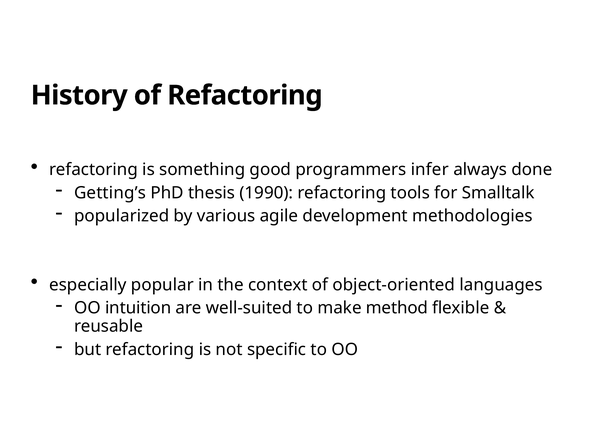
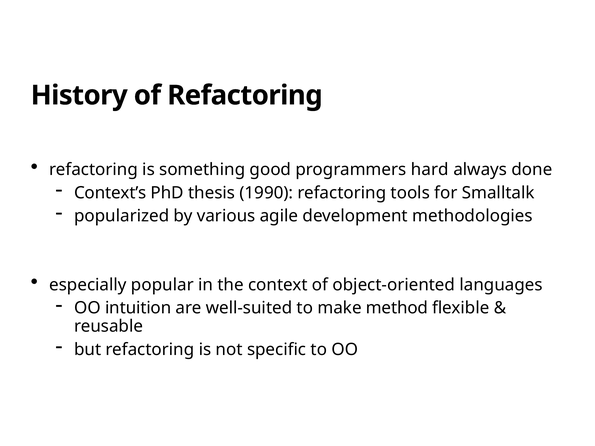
infer: infer -> hard (430, 170)
Getting’s: Getting’s -> Context’s (110, 193)
